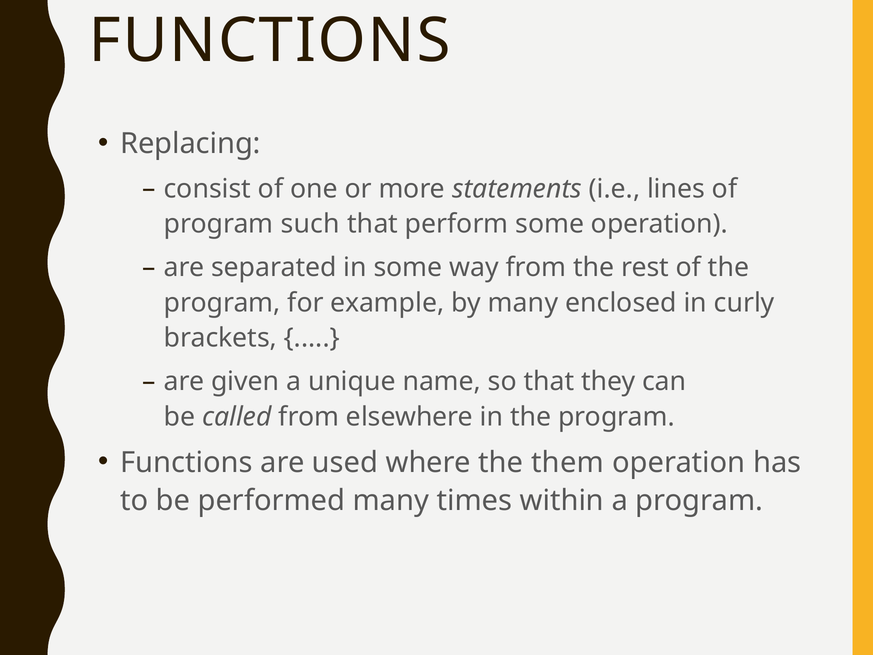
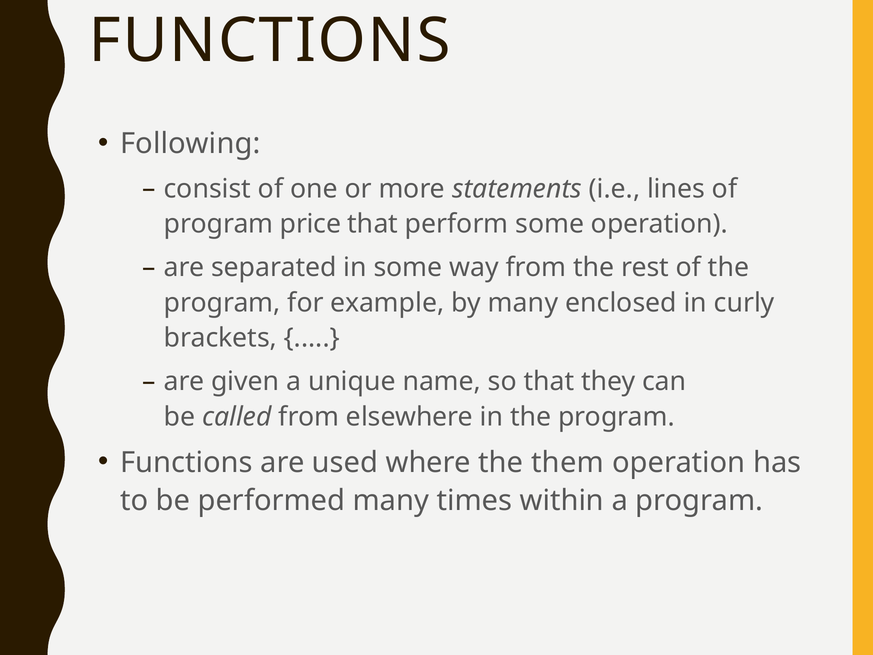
Replacing: Replacing -> Following (190, 144)
such: such -> price (311, 224)
